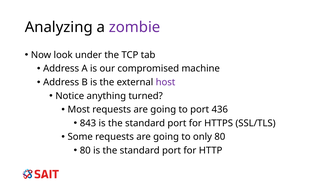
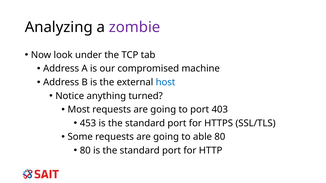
host colour: purple -> blue (166, 82)
436: 436 -> 403 (220, 110)
843: 843 -> 453 (88, 123)
only: only -> able (203, 137)
